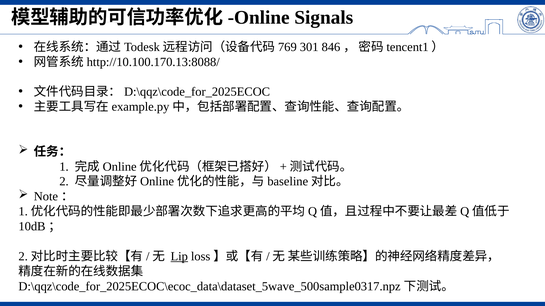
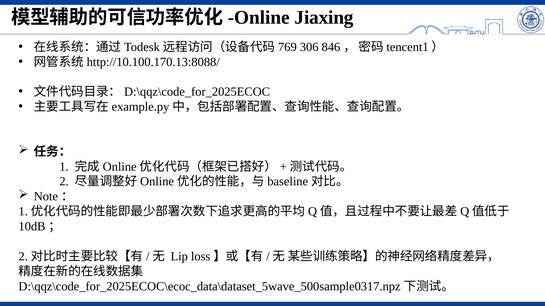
Signals: Signals -> Jiaxing (324, 18)
301: 301 -> 306 (309, 47)
Lip underline: present -> none (179, 257)
